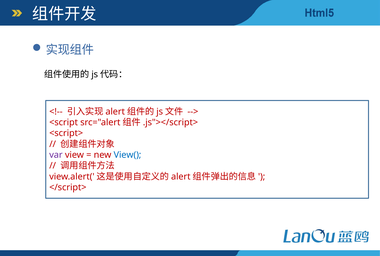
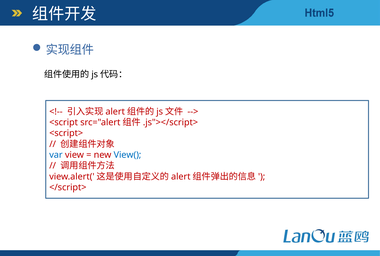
var colour: purple -> blue (56, 155)
